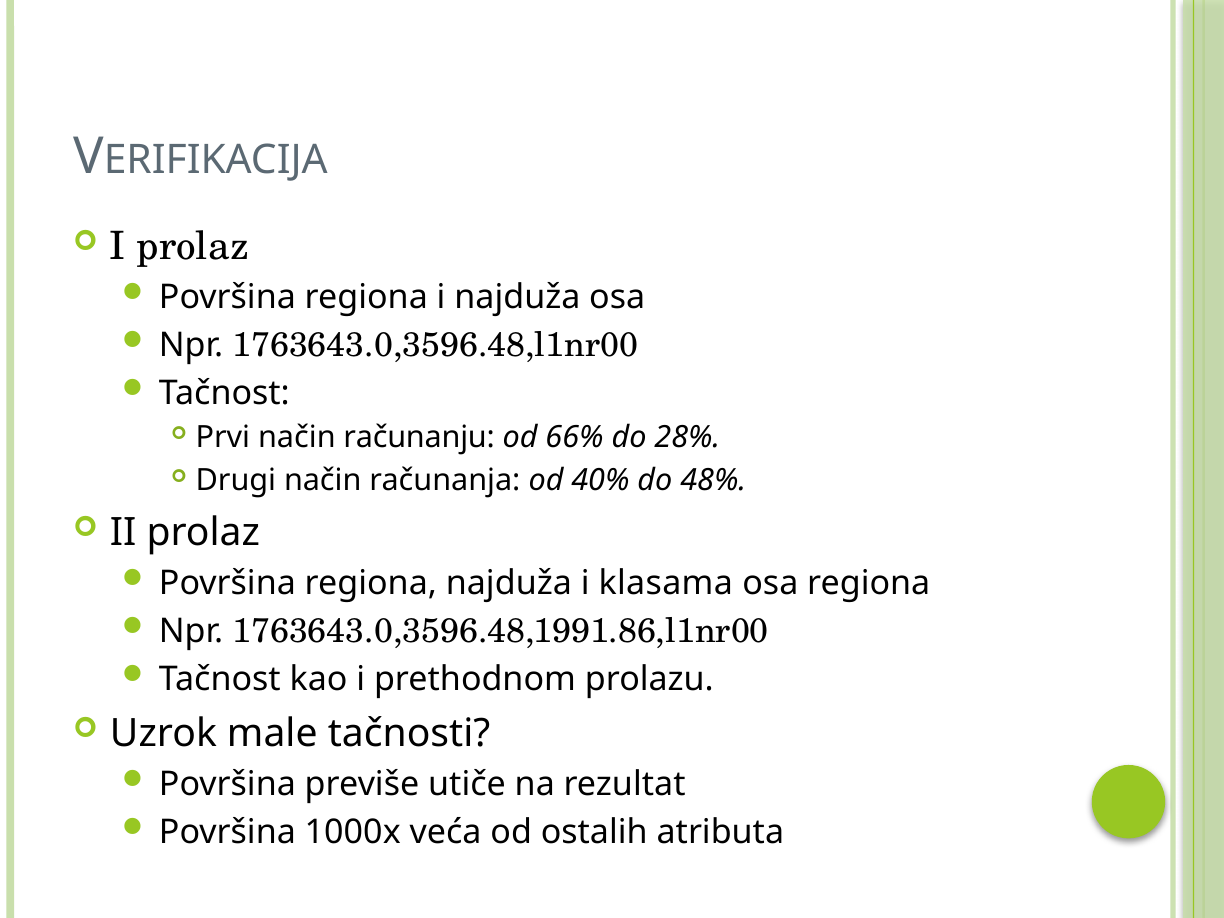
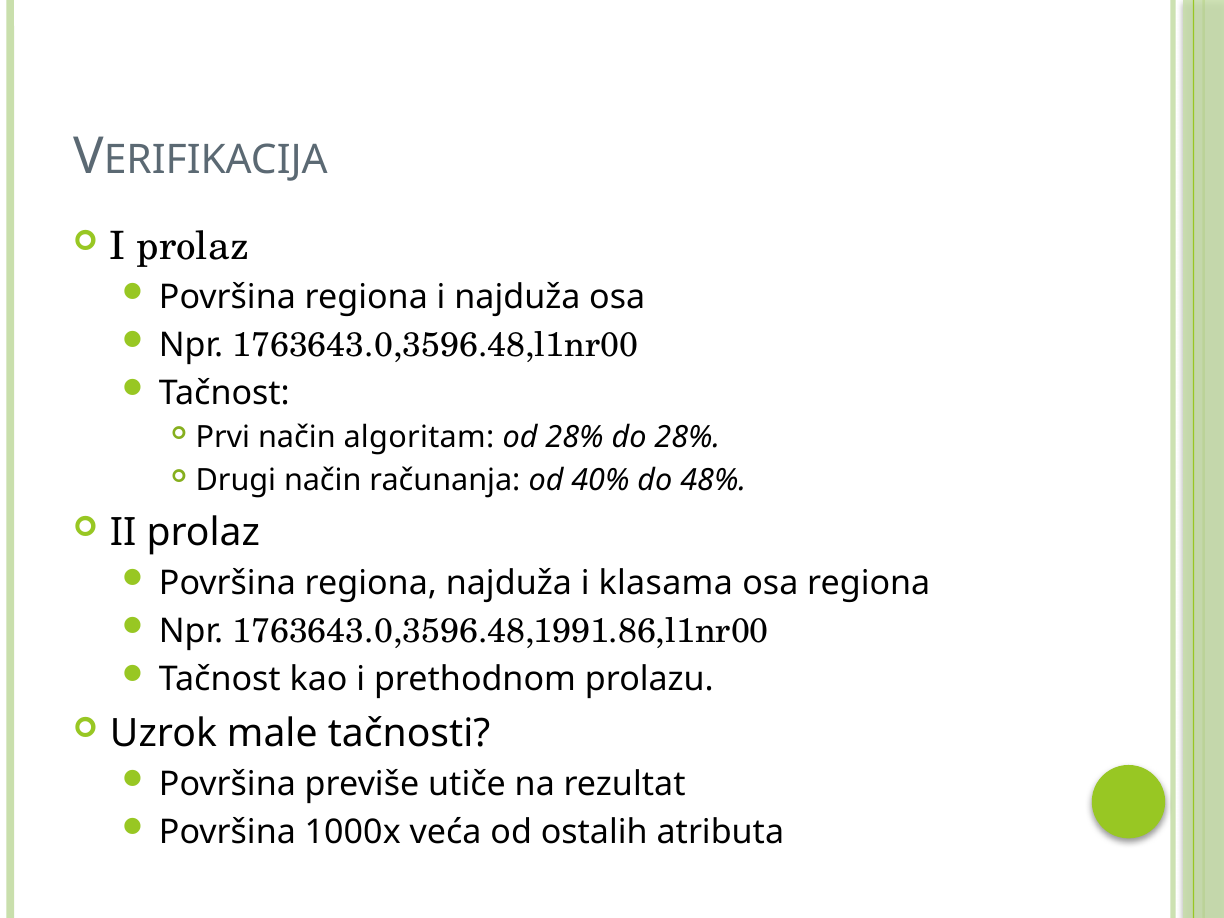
računanju: računanju -> algoritam (419, 438)
od 66%: 66% -> 28% (575, 438)
